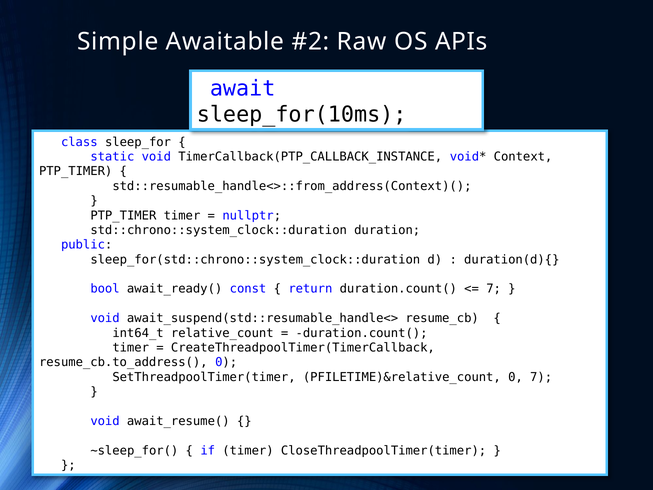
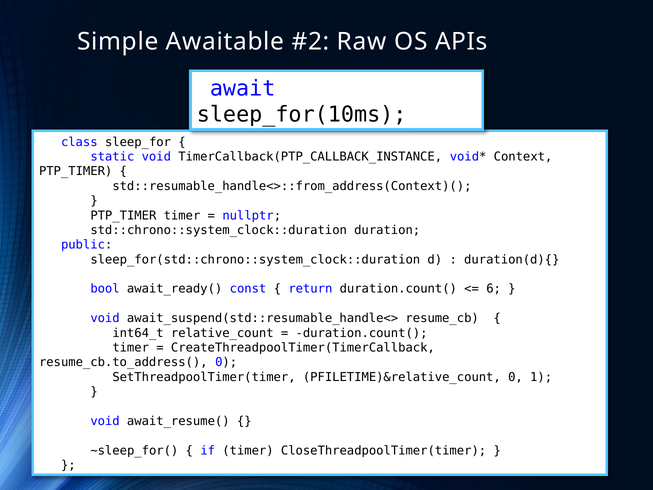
7: 7 -> 6 (494, 289)
0 7: 7 -> 1 (541, 377)
